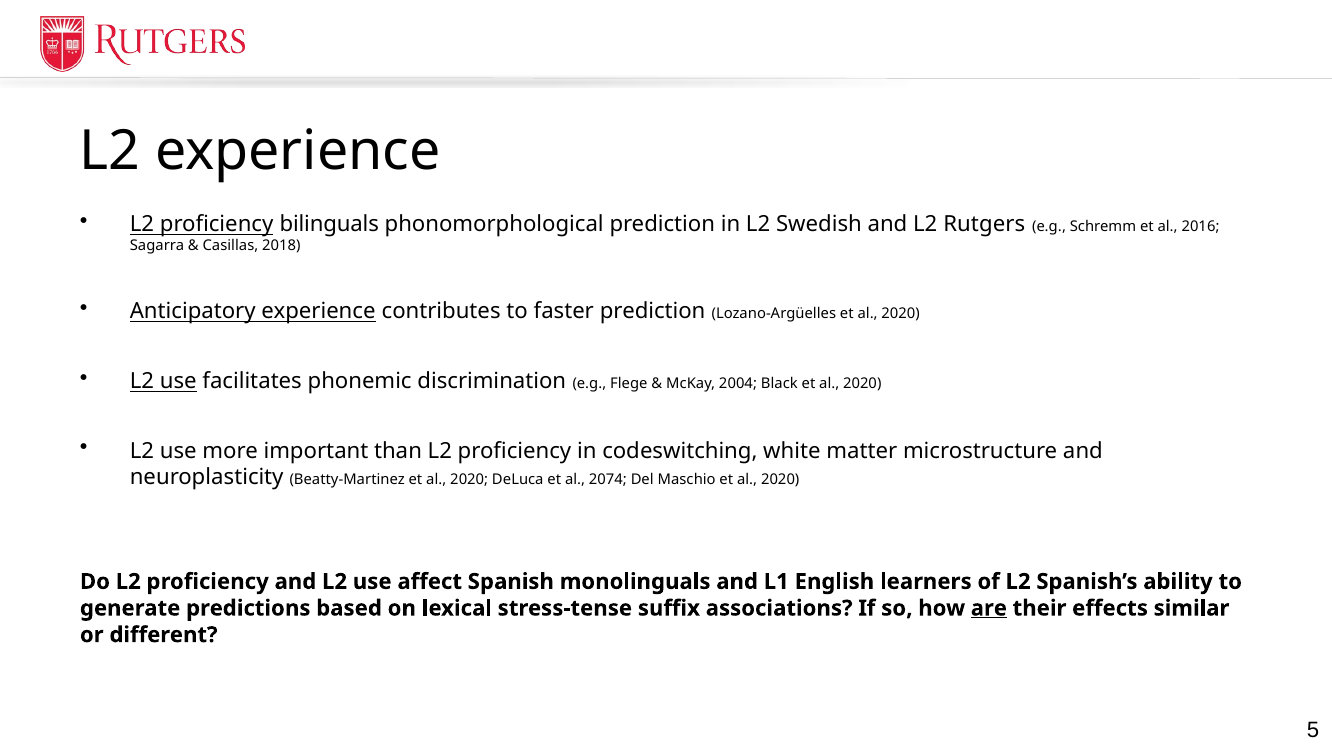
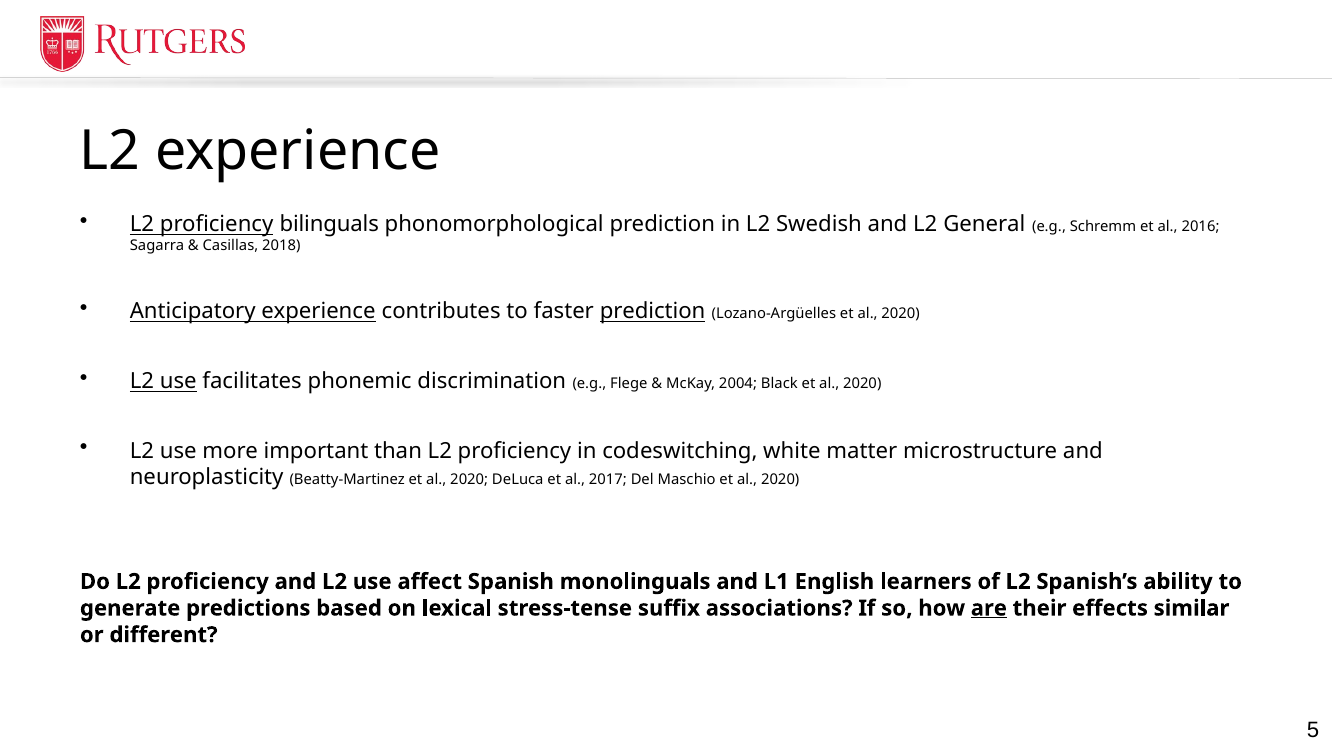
Rutgers: Rutgers -> General (984, 225)
prediction underline: none -> present (653, 312)
2074: 2074 -> 2017 (608, 480)
